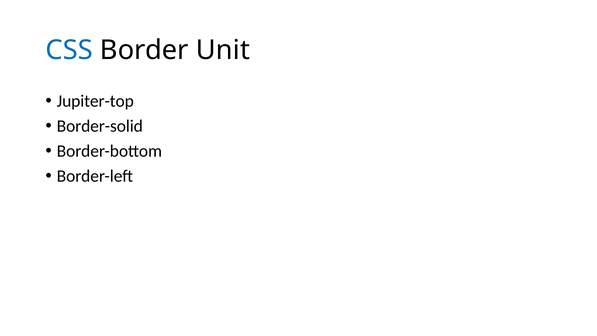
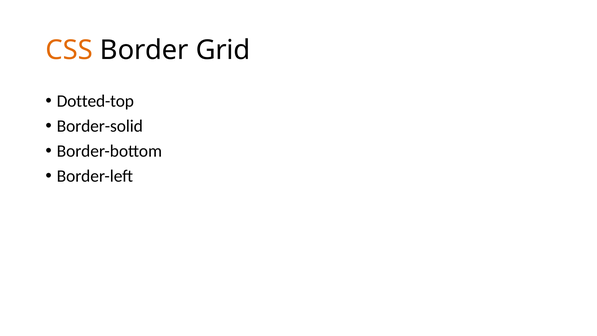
CSS colour: blue -> orange (69, 50)
Unit: Unit -> Grid (223, 50)
Jupiter-top: Jupiter-top -> Dotted-top (95, 101)
